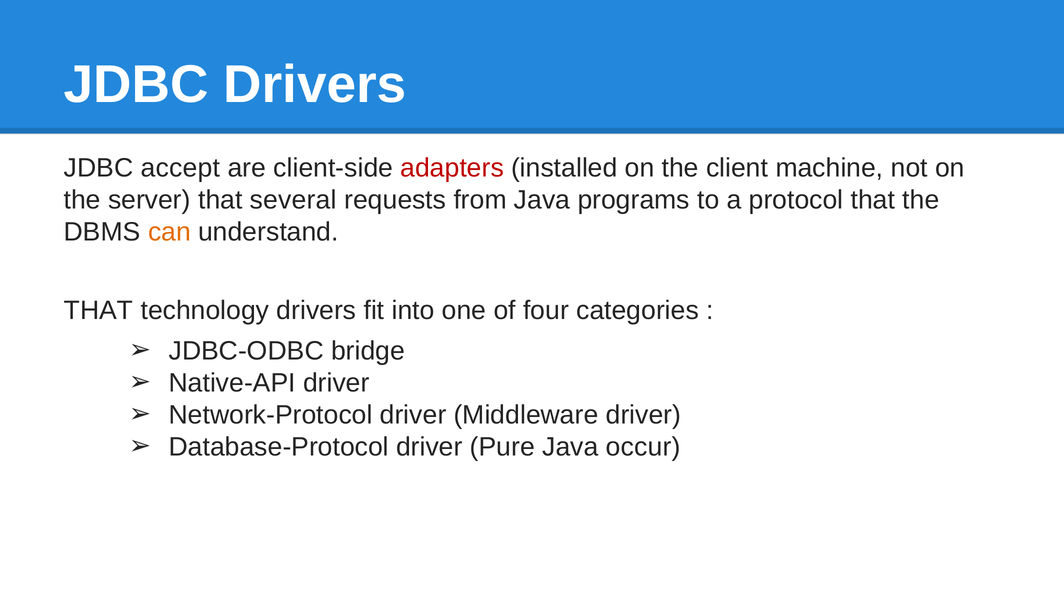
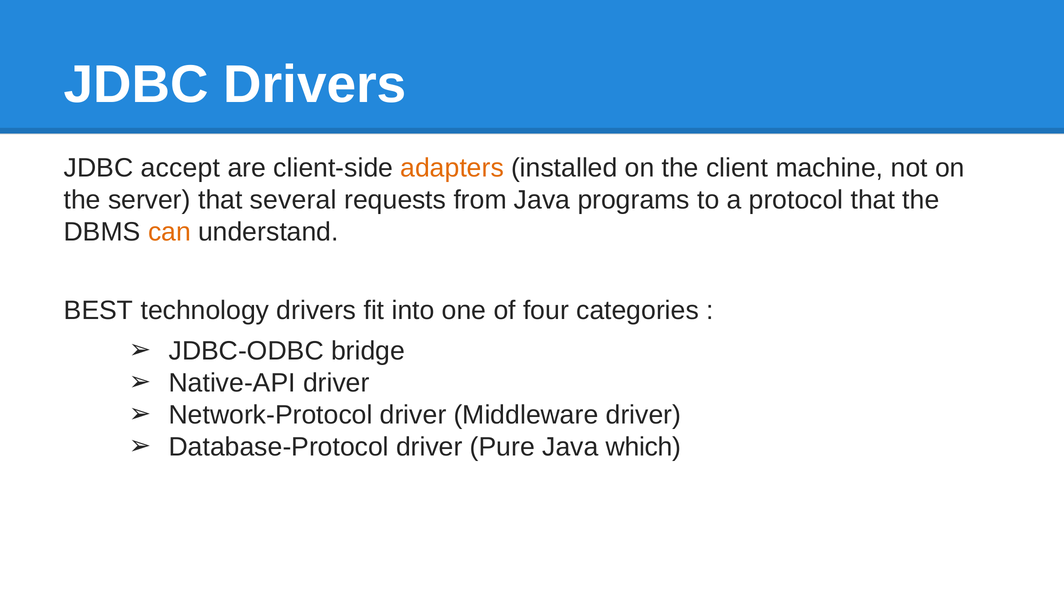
adapters colour: red -> orange (452, 168)
THAT: THAT -> BEST (99, 311)
occur: occur -> which (644, 447)
